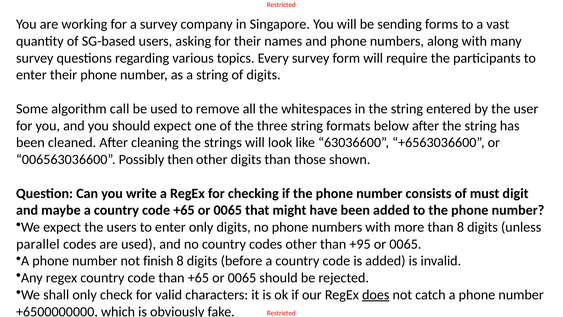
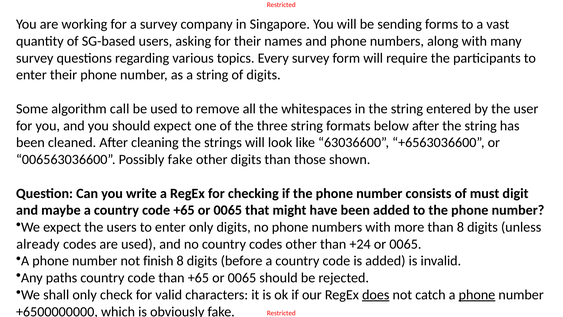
Possibly then: then -> fake (180, 159)
parallel: parallel -> already (38, 244)
+95: +95 -> +24 (360, 244)
Any regex: regex -> paths (62, 278)
phone underline: none -> present (477, 294)
